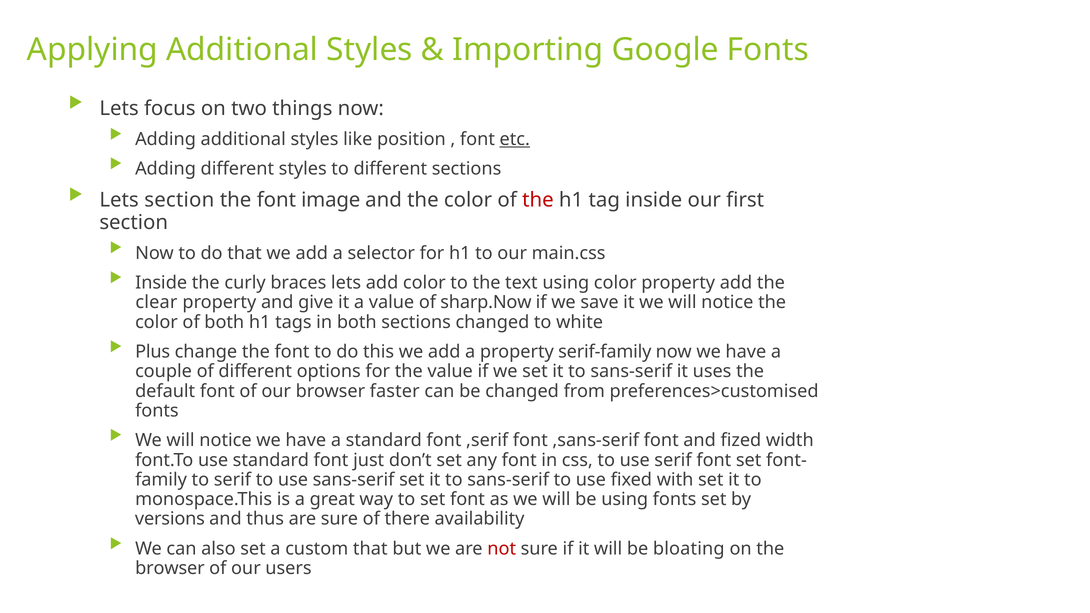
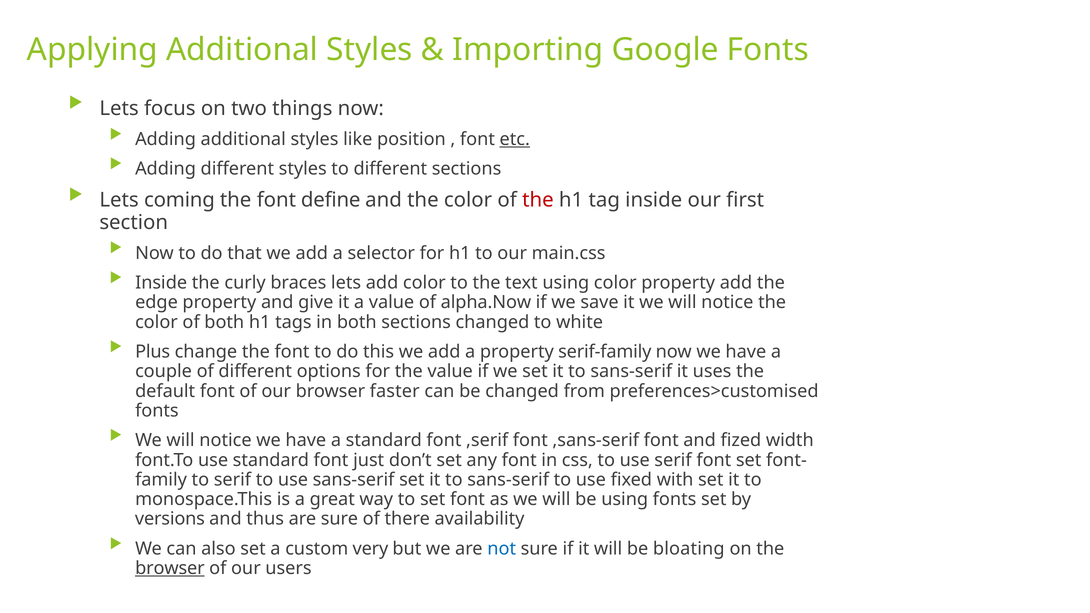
Lets section: section -> coming (179, 200)
image: image -> define (331, 200)
clear: clear -> edge (157, 303)
sharp.Now: sharp.Now -> alpha.Now (486, 303)
custom that: that -> very (370, 549)
not colour: red -> blue (502, 549)
browser underline: none -> present (170, 568)
